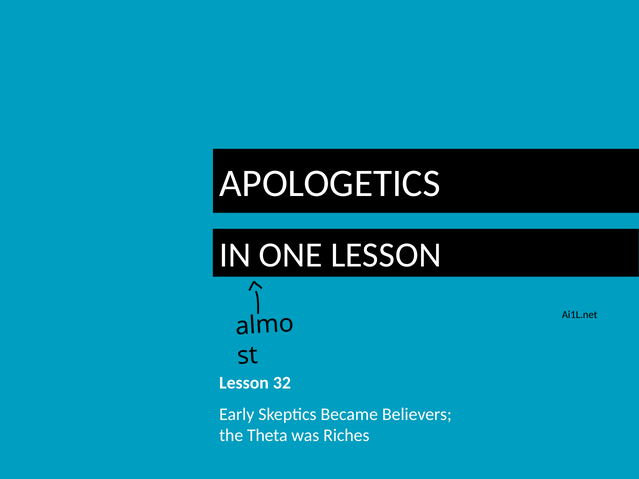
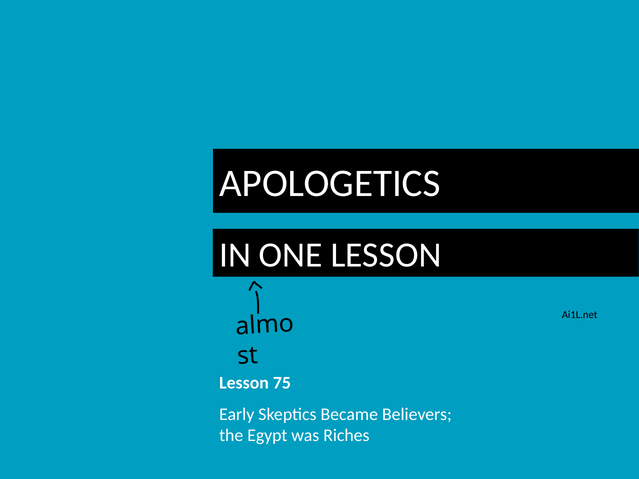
32: 32 -> 75 (282, 383)
Theta: Theta -> Egypt (267, 436)
